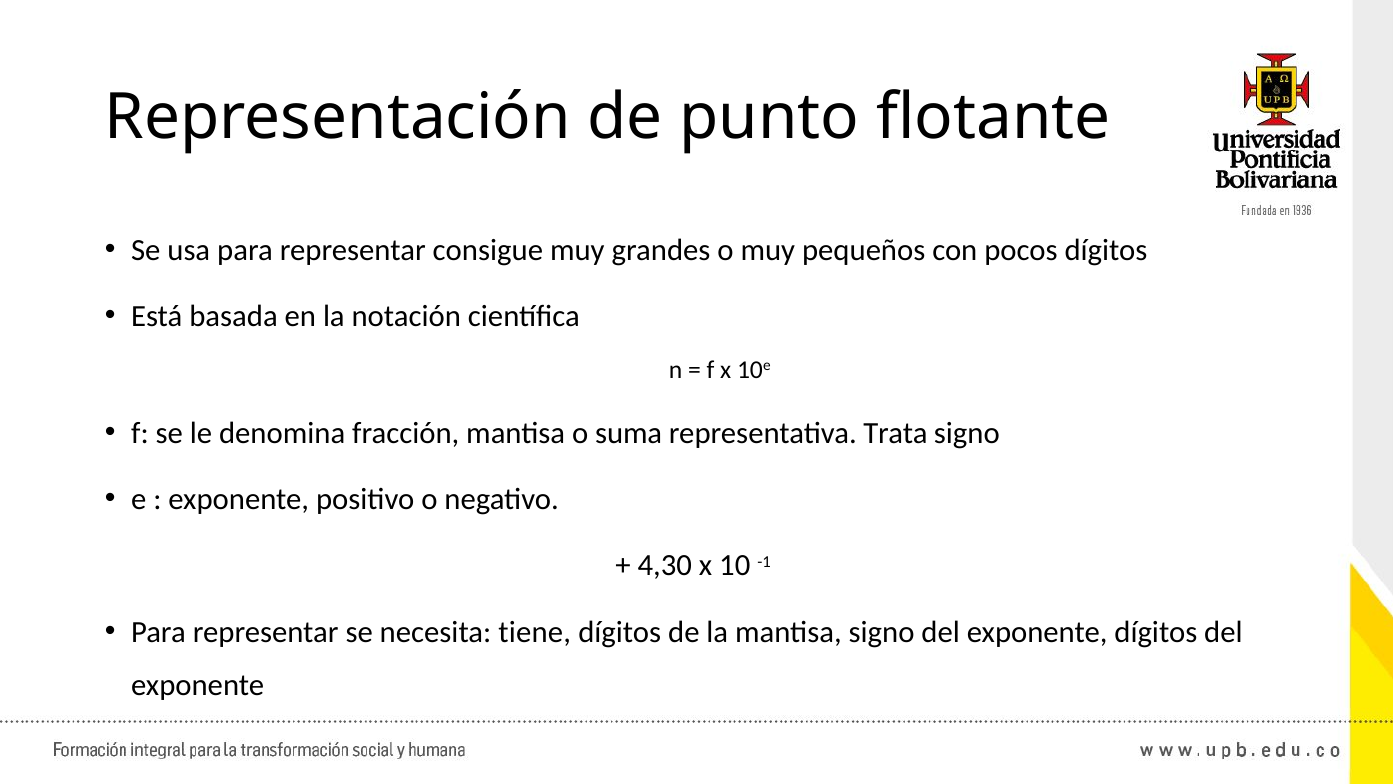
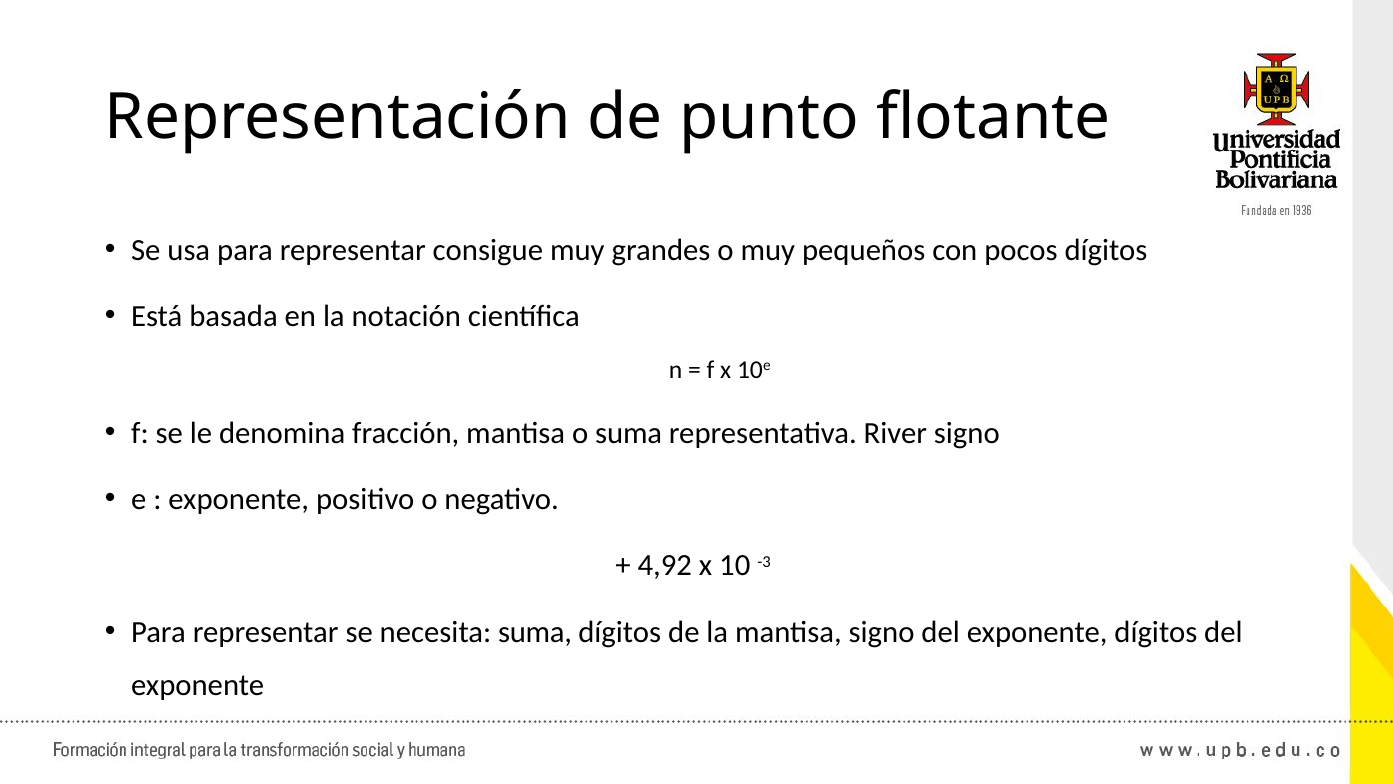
Trata: Trata -> River (895, 433)
4,30: 4,30 -> 4,92 (665, 565)
-1: -1 -> -3 (764, 562)
necesita tiene: tiene -> suma (535, 632)
